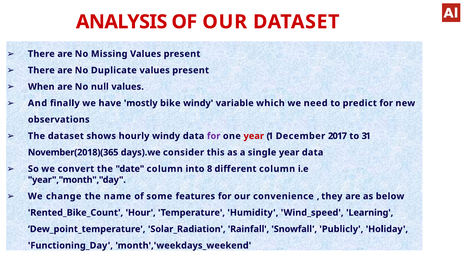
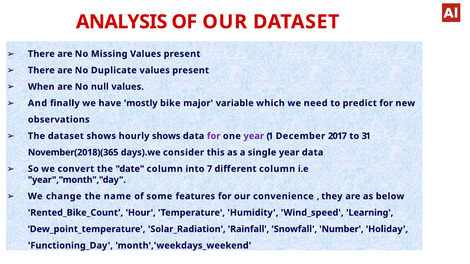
bike windy: windy -> major (198, 103)
hourly windy: windy -> shows (166, 136)
year colour: red -> purple (254, 136)
8: 8 -> 7 (210, 169)
Publicly: Publicly -> Number (341, 229)
